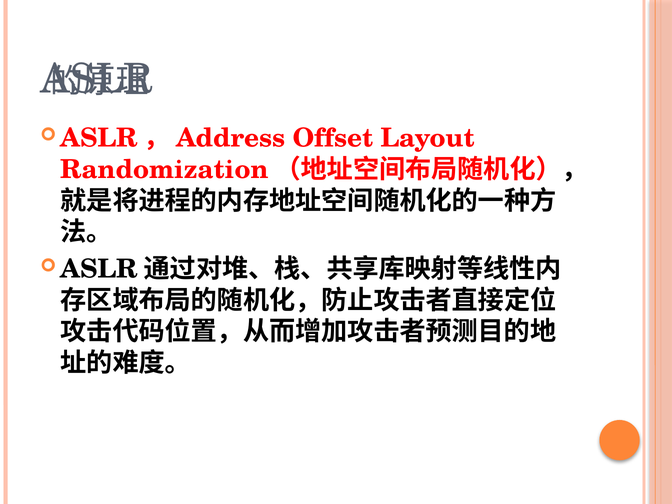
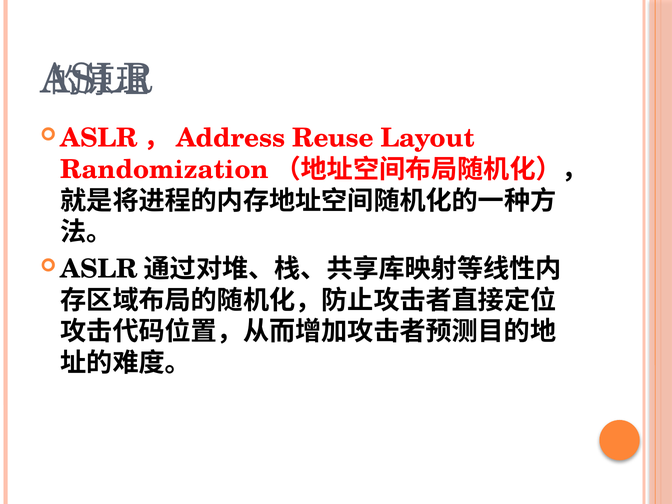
Offset: Offset -> Reuse (333, 138)
